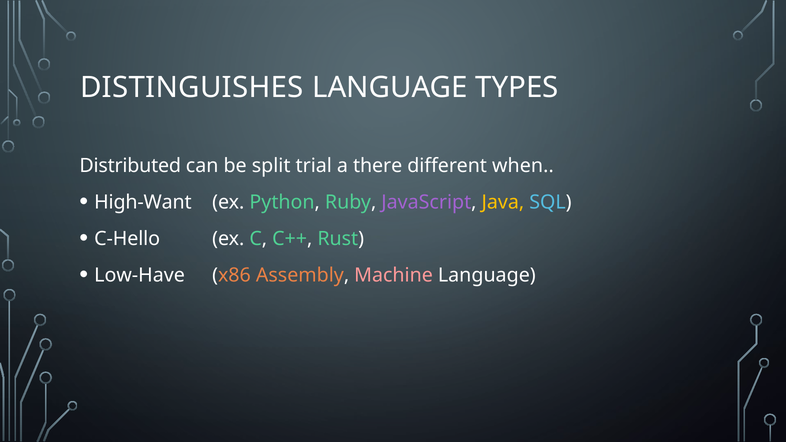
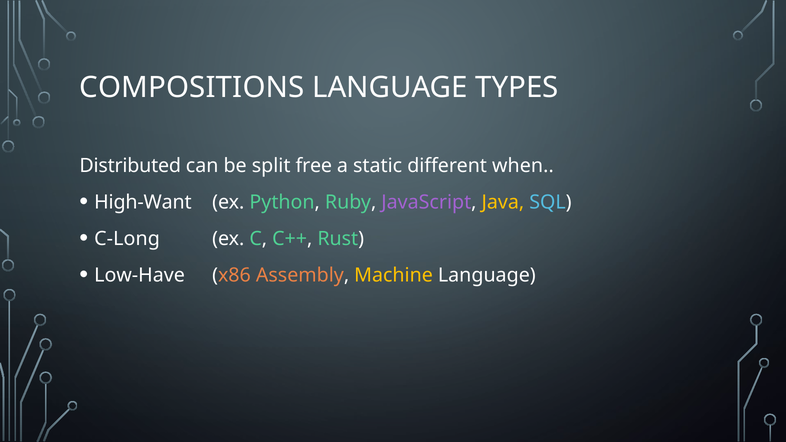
DISTINGUISHES: DISTINGUISHES -> COMPOSITIONS (192, 87)
trial: trial -> free (314, 166)
there: there -> static (378, 166)
C-Hello: C-Hello -> C-Long (127, 239)
Machine colour: pink -> yellow (394, 275)
